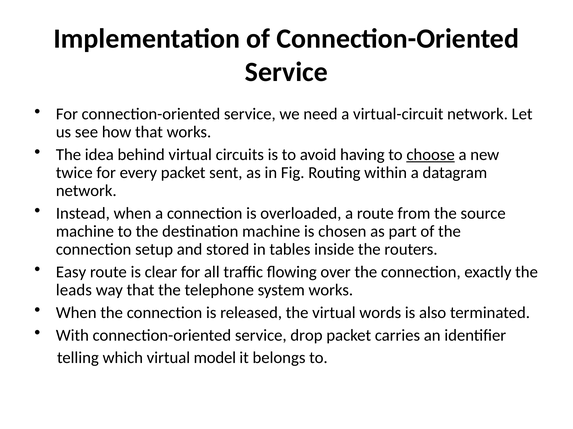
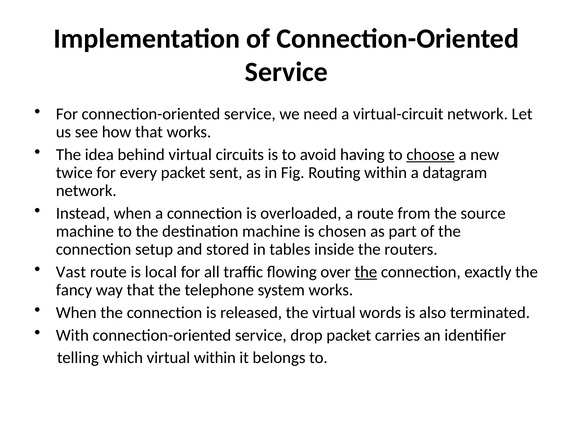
Easy: Easy -> Vast (71, 272)
clear: clear -> local (161, 272)
the underline: none -> present (366, 272)
leads: leads -> fancy (74, 291)
virtual model: model -> within (215, 358)
